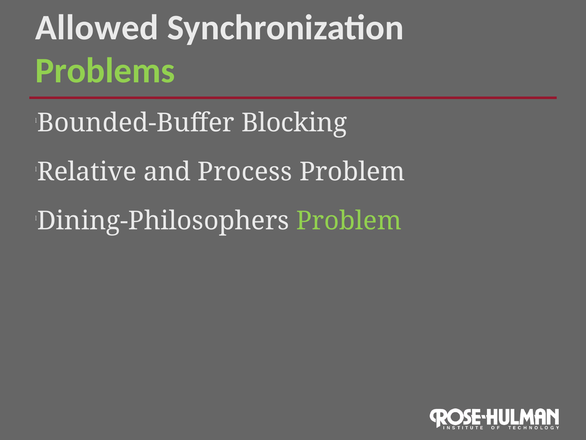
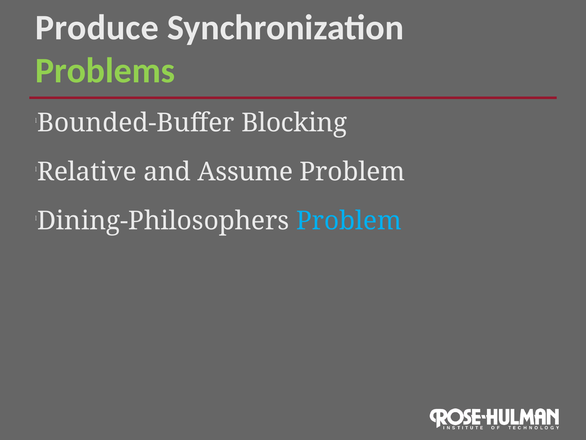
Allowed: Allowed -> Produce (97, 28)
Process: Process -> Assume (245, 172)
Problem colour: light green -> light blue (349, 221)
